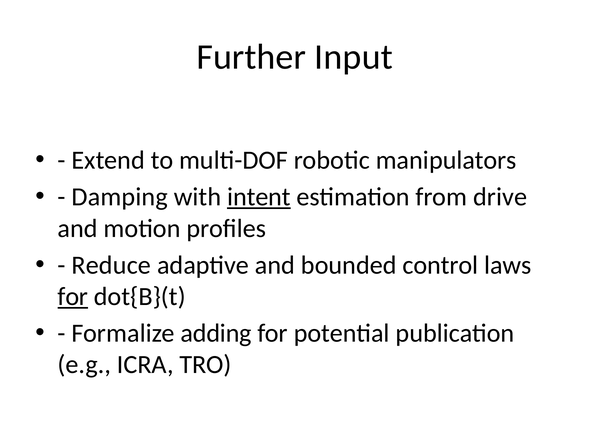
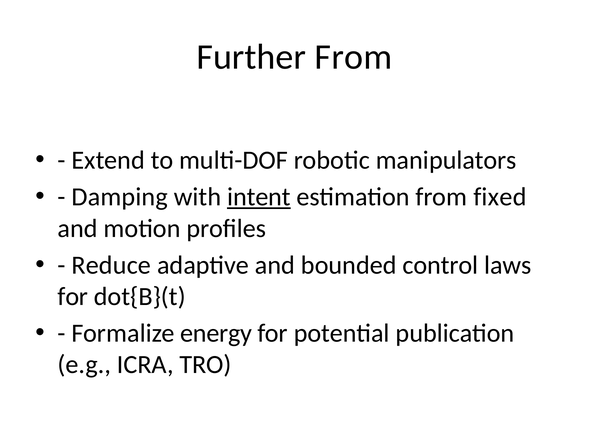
Further Input: Input -> From (353, 57)
drive: drive -> fixed (500, 197)
for underline: present -> none (73, 297)
adding: adding -> energy (216, 334)
